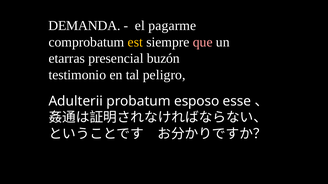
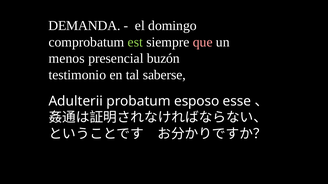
pagarme: pagarme -> domingo (172, 26)
est colour: yellow -> light green (135, 42)
etarras: etarras -> menos (67, 59)
peligro: peligro -> saberse (164, 75)
